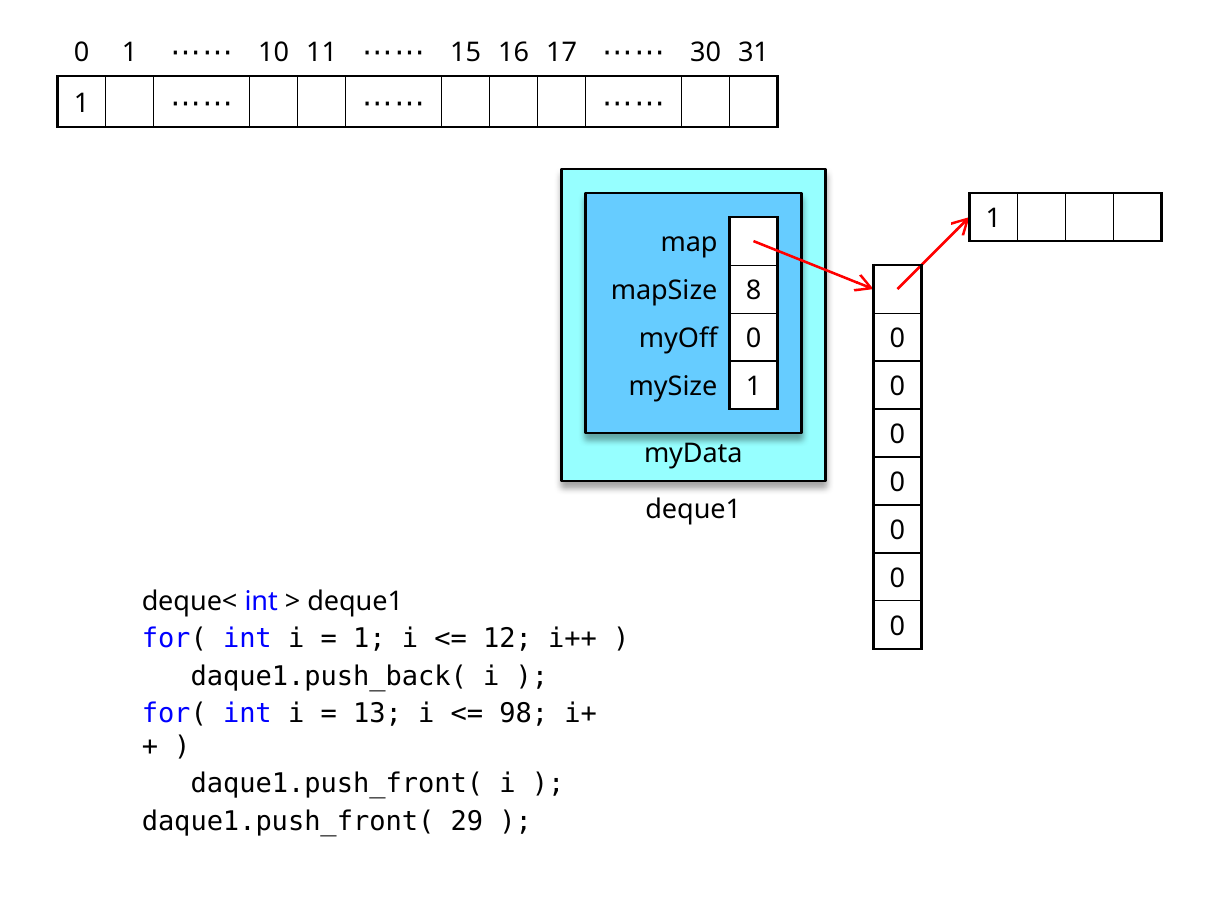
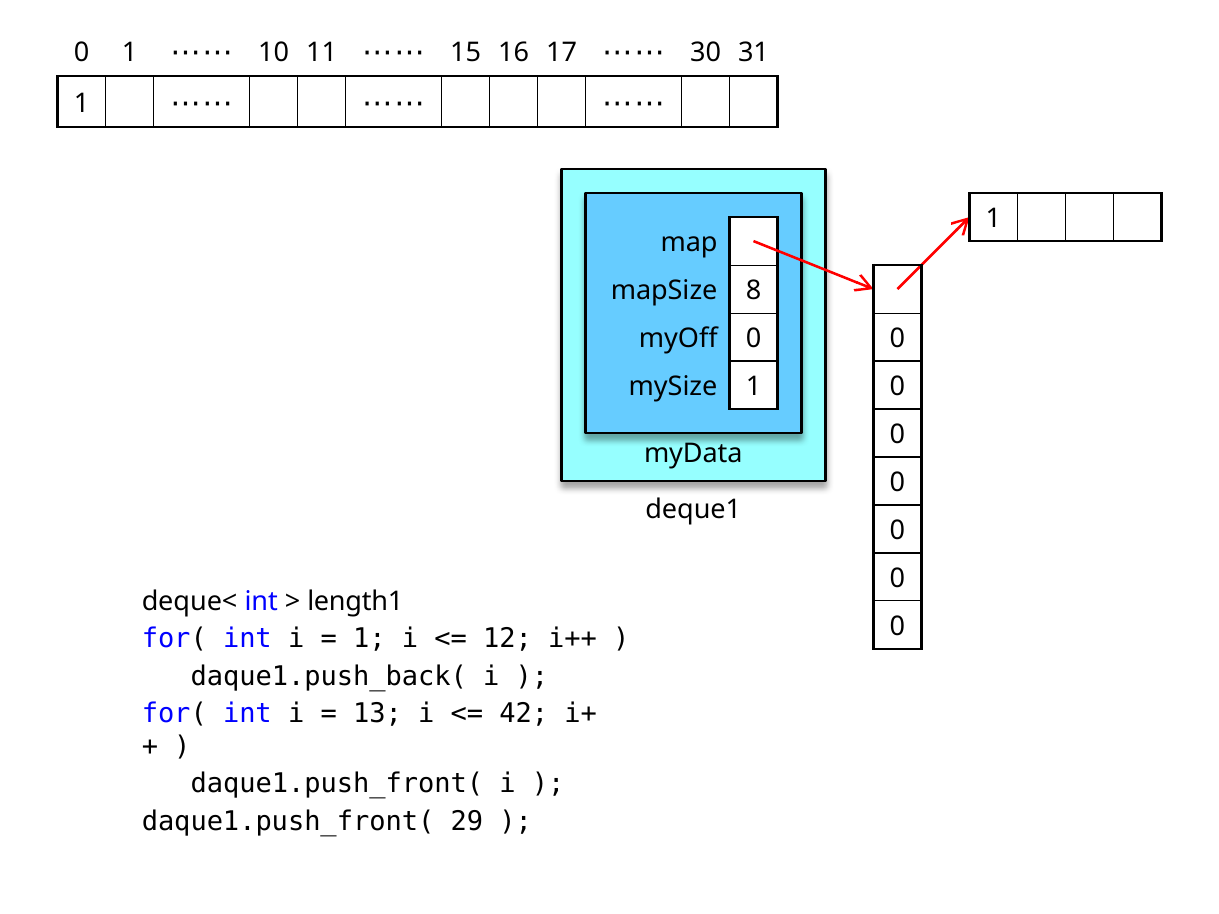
deque1: deque1 -> length1 (355, 601)
98: 98 -> 42 (524, 714)
